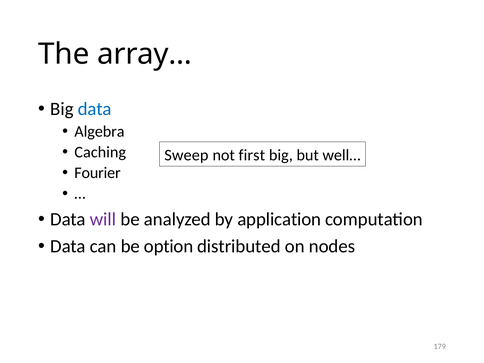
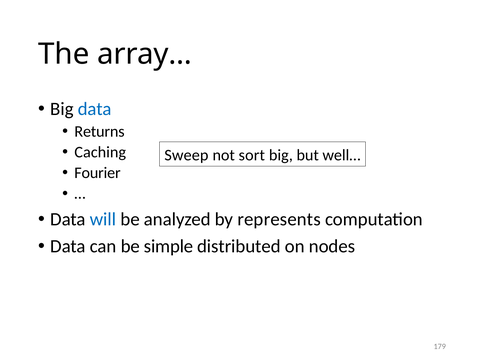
Algebra: Algebra -> Returns (99, 131)
first: first -> sort (252, 155)
will colour: purple -> blue (103, 219)
application: application -> represents (279, 219)
option: option -> simple (169, 246)
